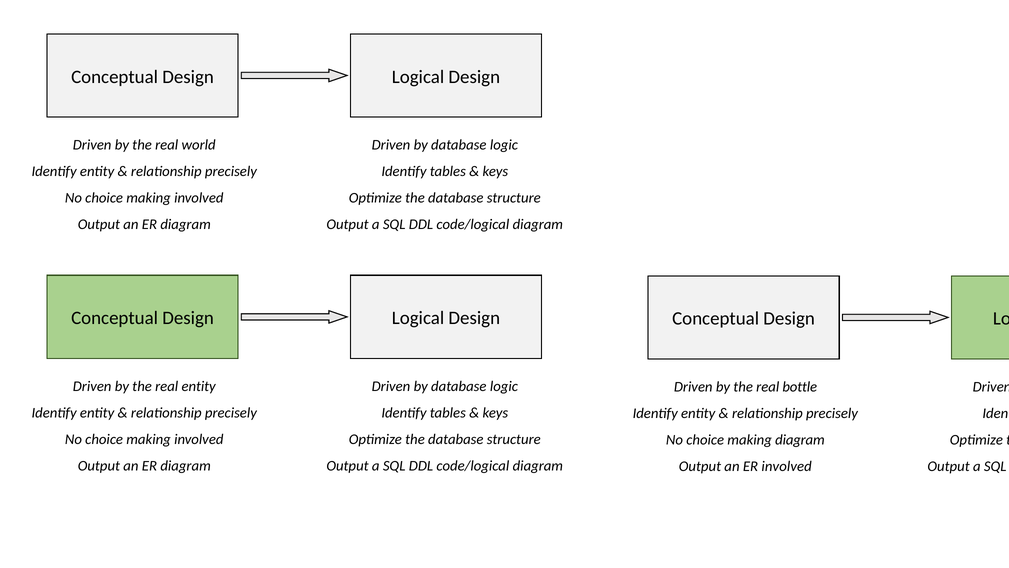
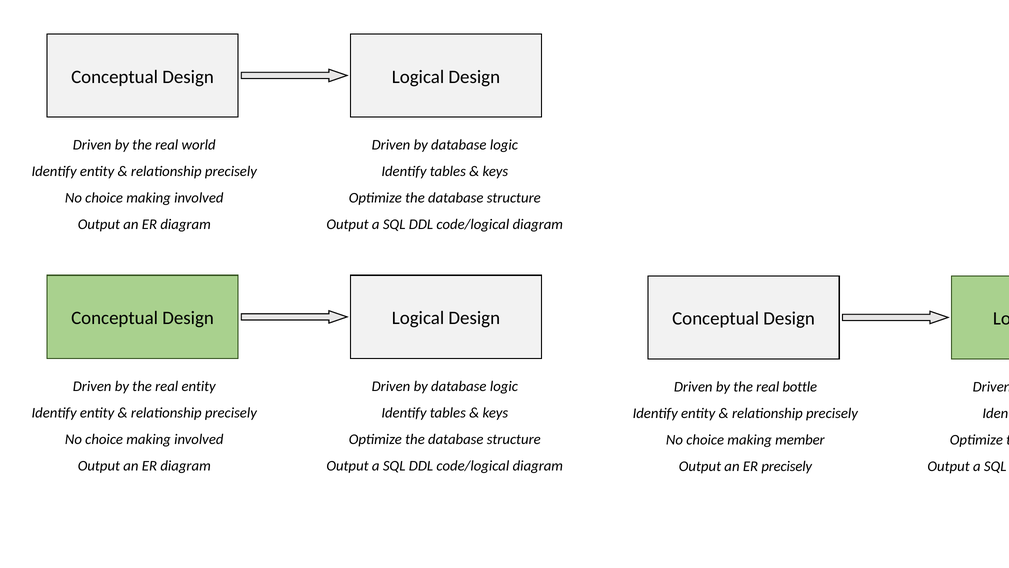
making diagram: diagram -> member (800, 440)
ER involved: involved -> precisely (787, 466)
